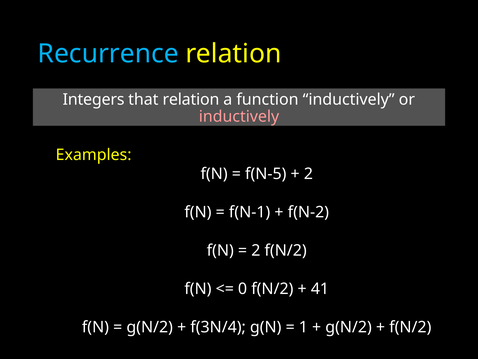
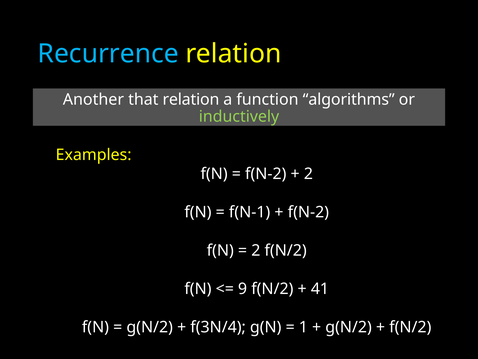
Integers: Integers -> Another (93, 99)
function inductively: inductively -> algorithms (349, 99)
inductively colour: pink -> light green (239, 116)
f(N-5: f(N-5 -> f(N-2 (266, 174)
0: 0 -> 9 (243, 288)
